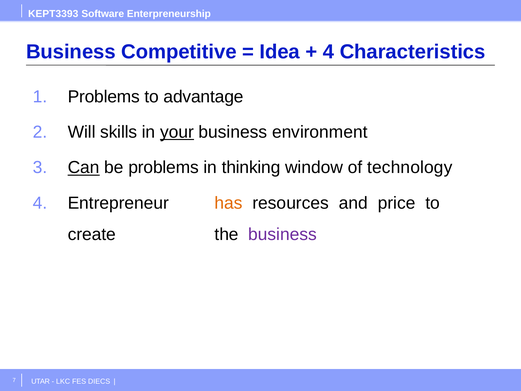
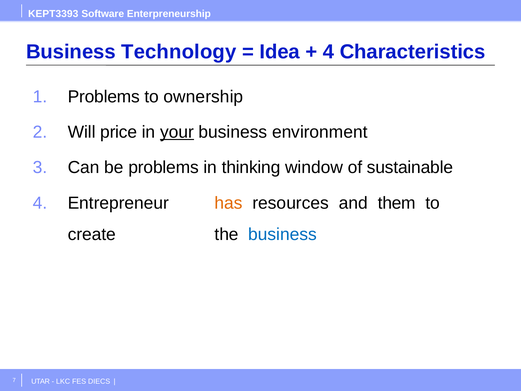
Competitive: Competitive -> Technology (179, 52)
advantage: advantage -> ownership (203, 97)
skills: skills -> price (119, 132)
Can underline: present -> none (84, 167)
technology: technology -> sustainable (410, 167)
price: price -> them (397, 203)
business colour: purple -> blue (283, 234)
